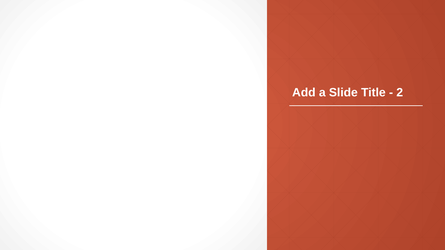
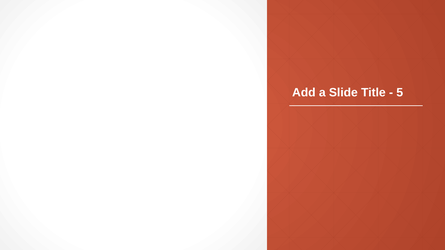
2: 2 -> 5 (400, 93)
